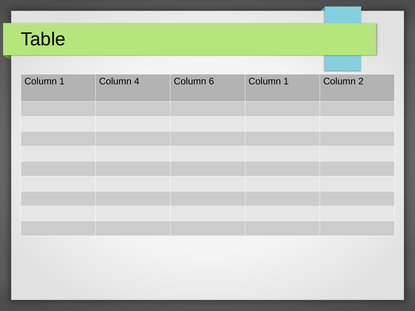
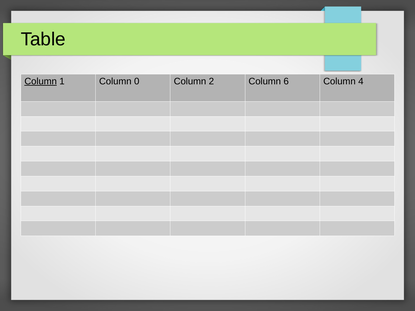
Column underline: none -> present (41, 81)
4: 4 -> 0 (137, 81)
6: 6 -> 2 (211, 81)
1: 1 -> 6 (286, 81)
2: 2 -> 4 (361, 81)
